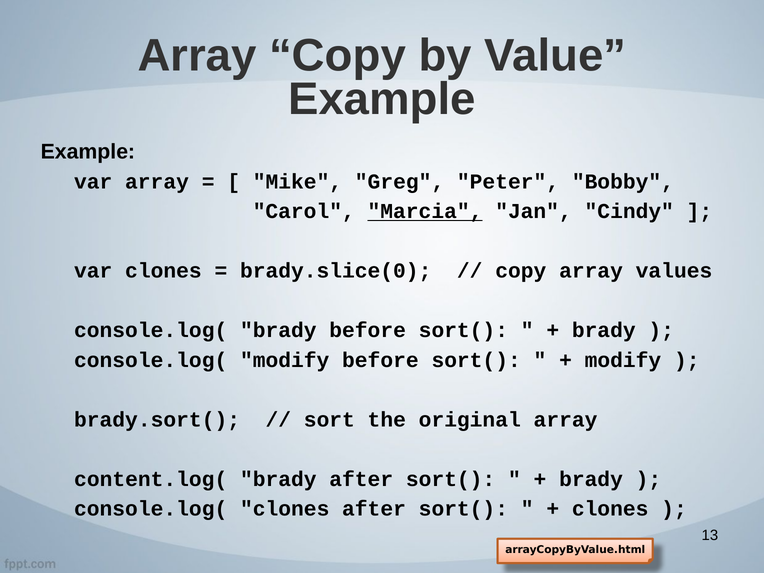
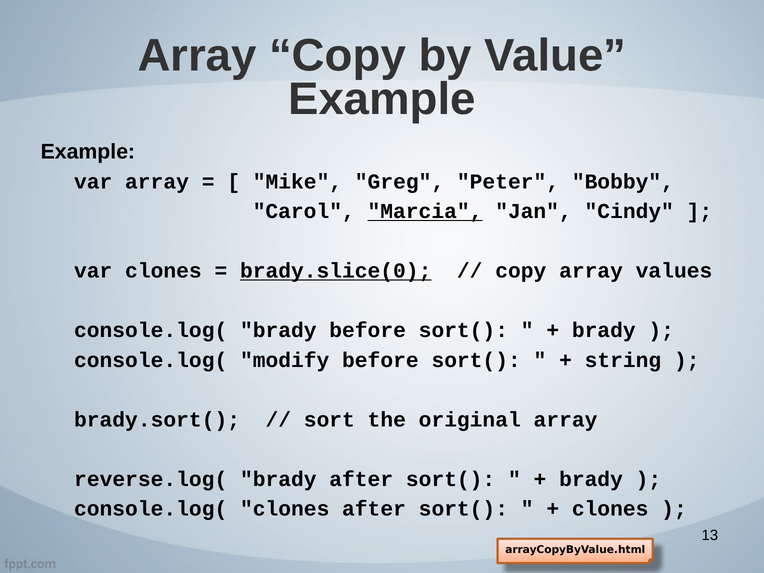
brady.slice(0 underline: none -> present (336, 271)
modify: modify -> string (623, 360)
content.log(: content.log( -> reverse.log( (151, 479)
